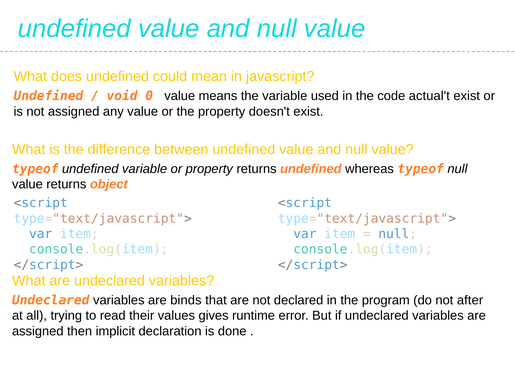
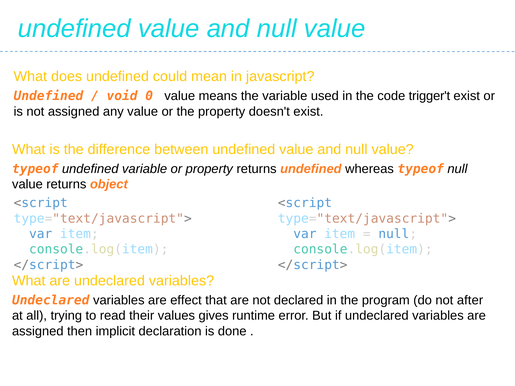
actual't: actual't -> trigger't (429, 96)
binds: binds -> effect (186, 300)
